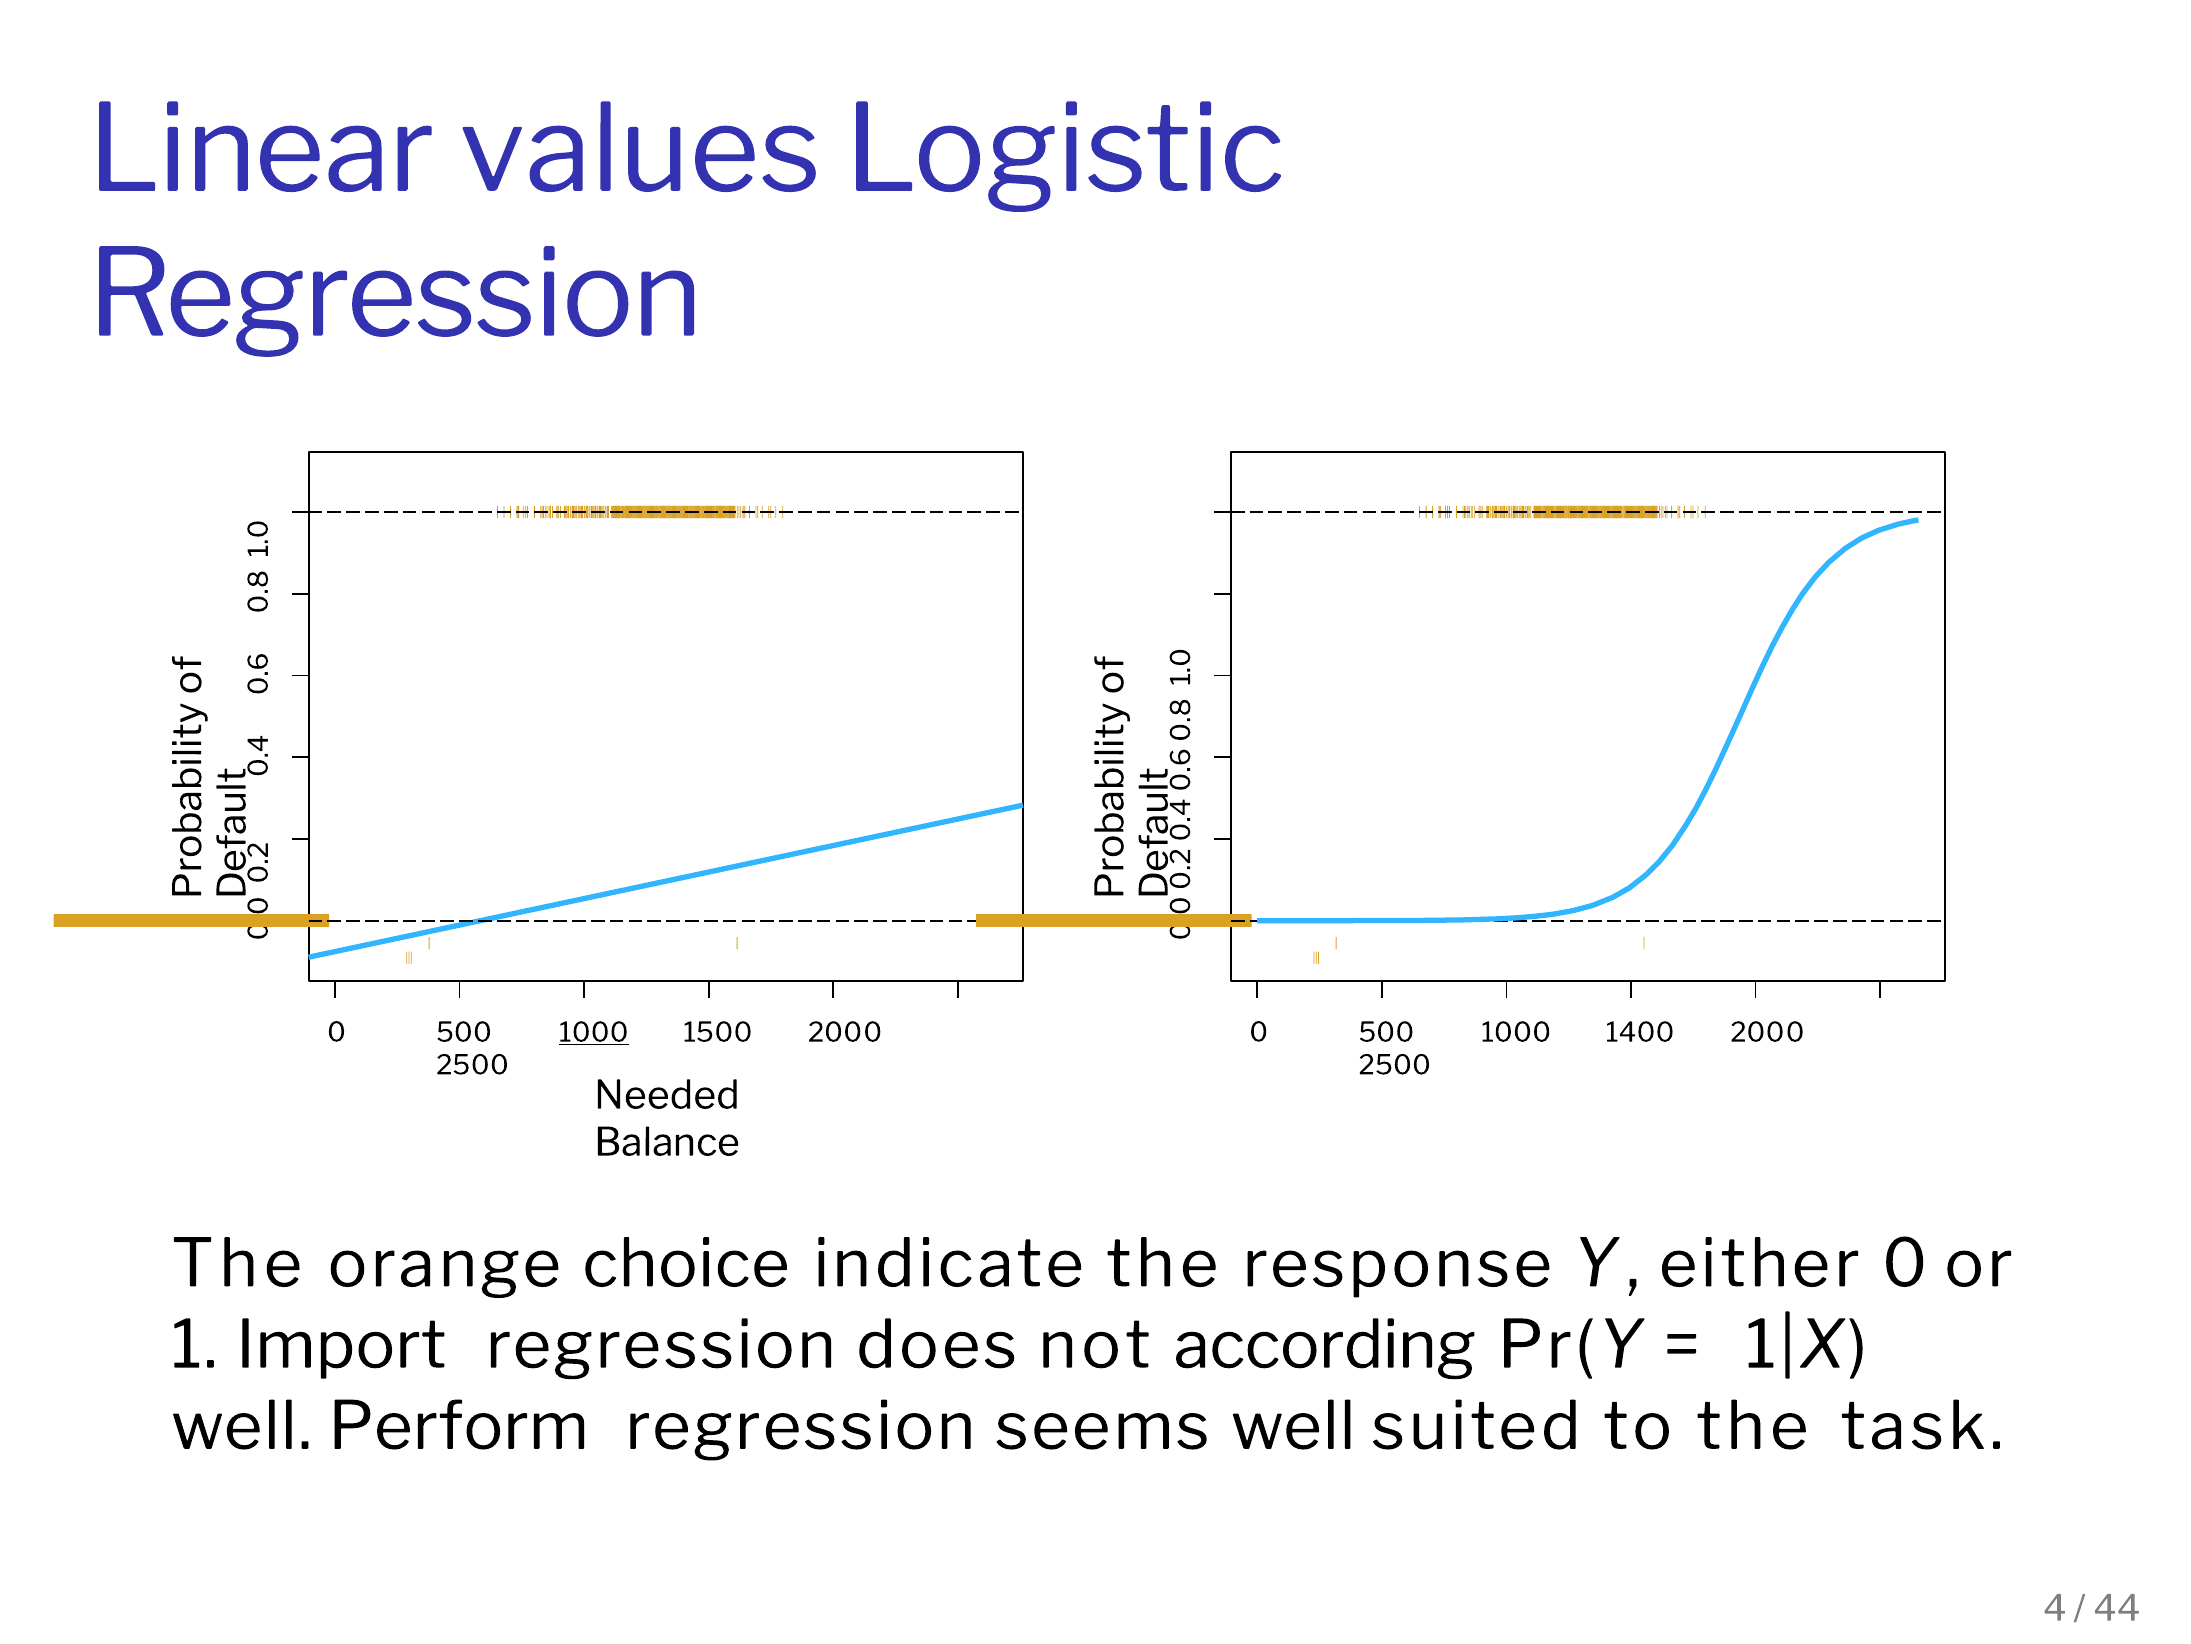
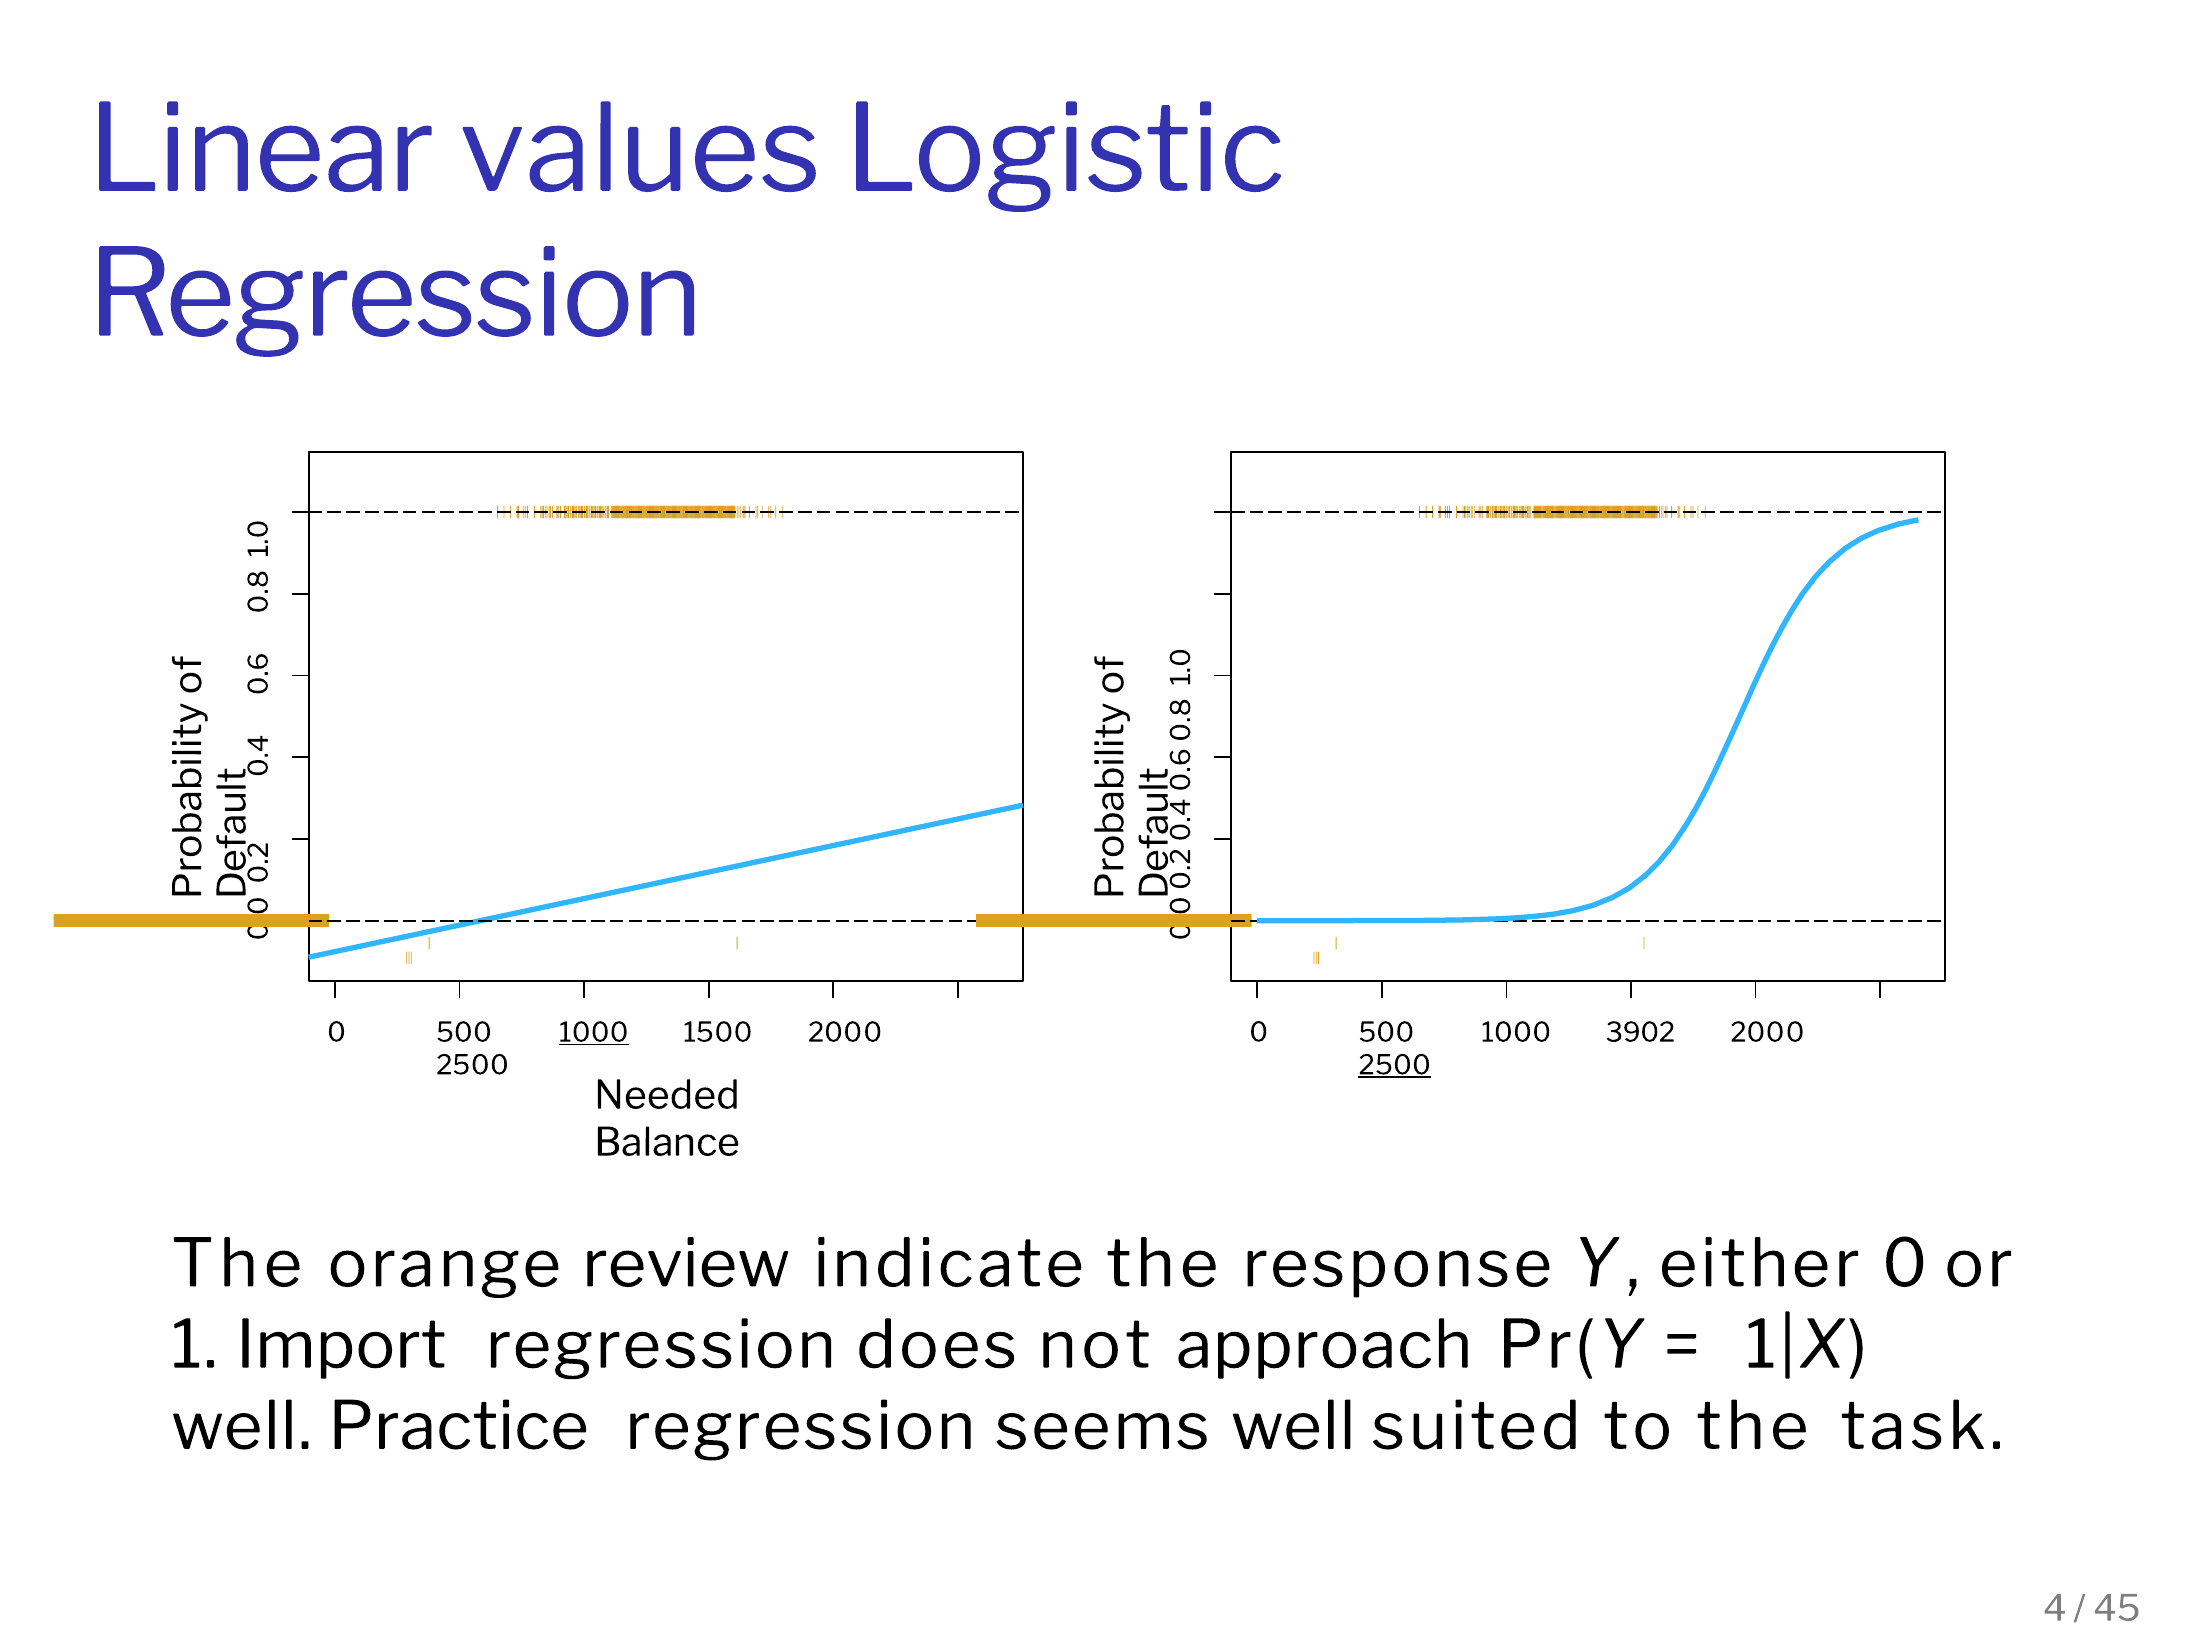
1400: 1400 -> 3902 (1640, 1033)
2500 underline: none -> present (1395, 1066)
choice: choice -> review (686, 1265)
according: according -> approach (1324, 1346)
Perform: Perform -> Practice (459, 1428)
44: 44 -> 45 (2117, 1609)
